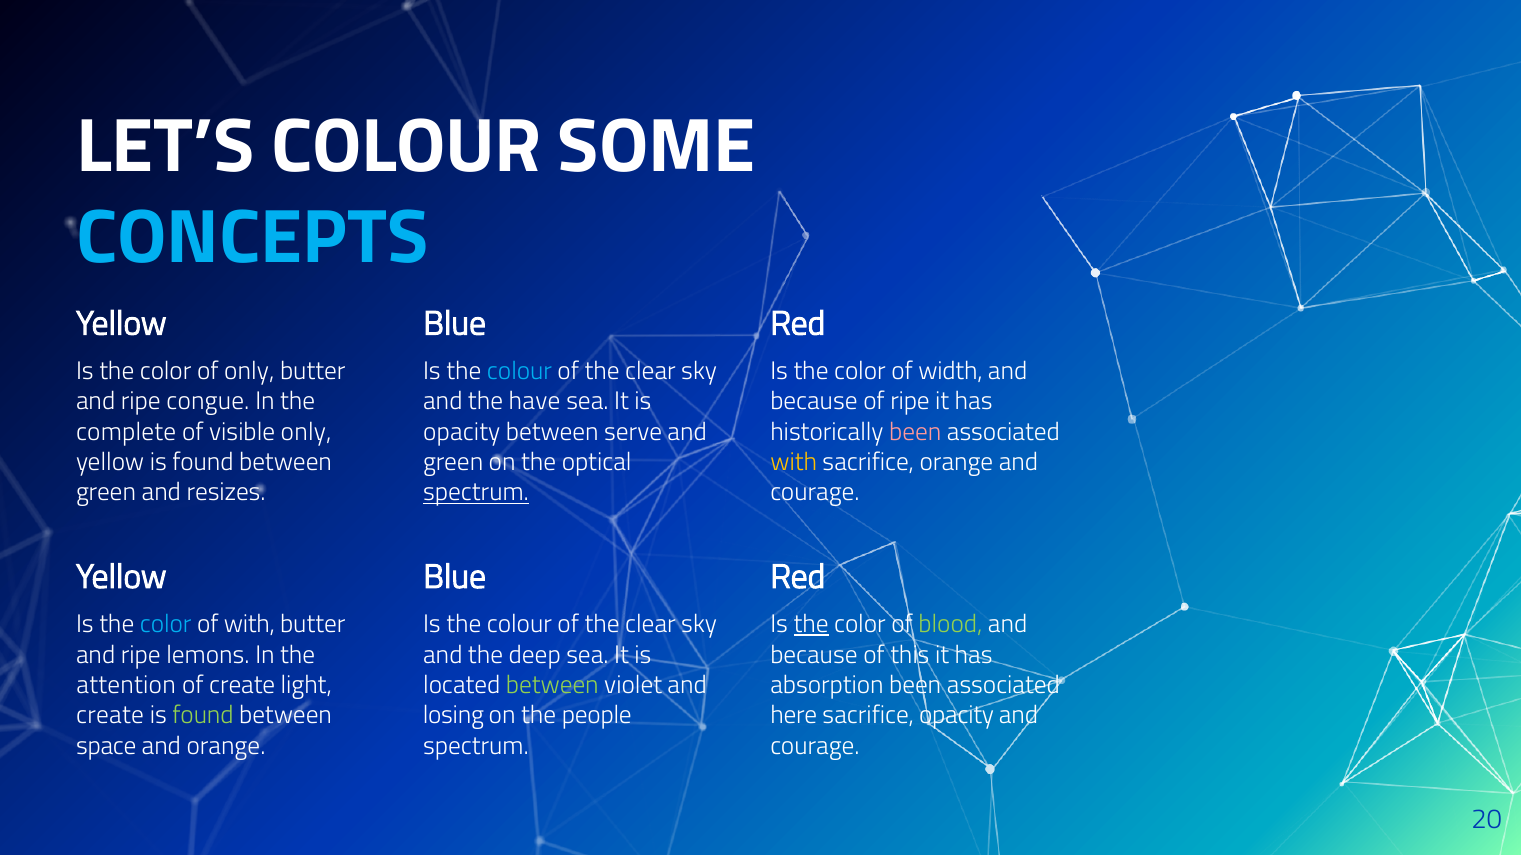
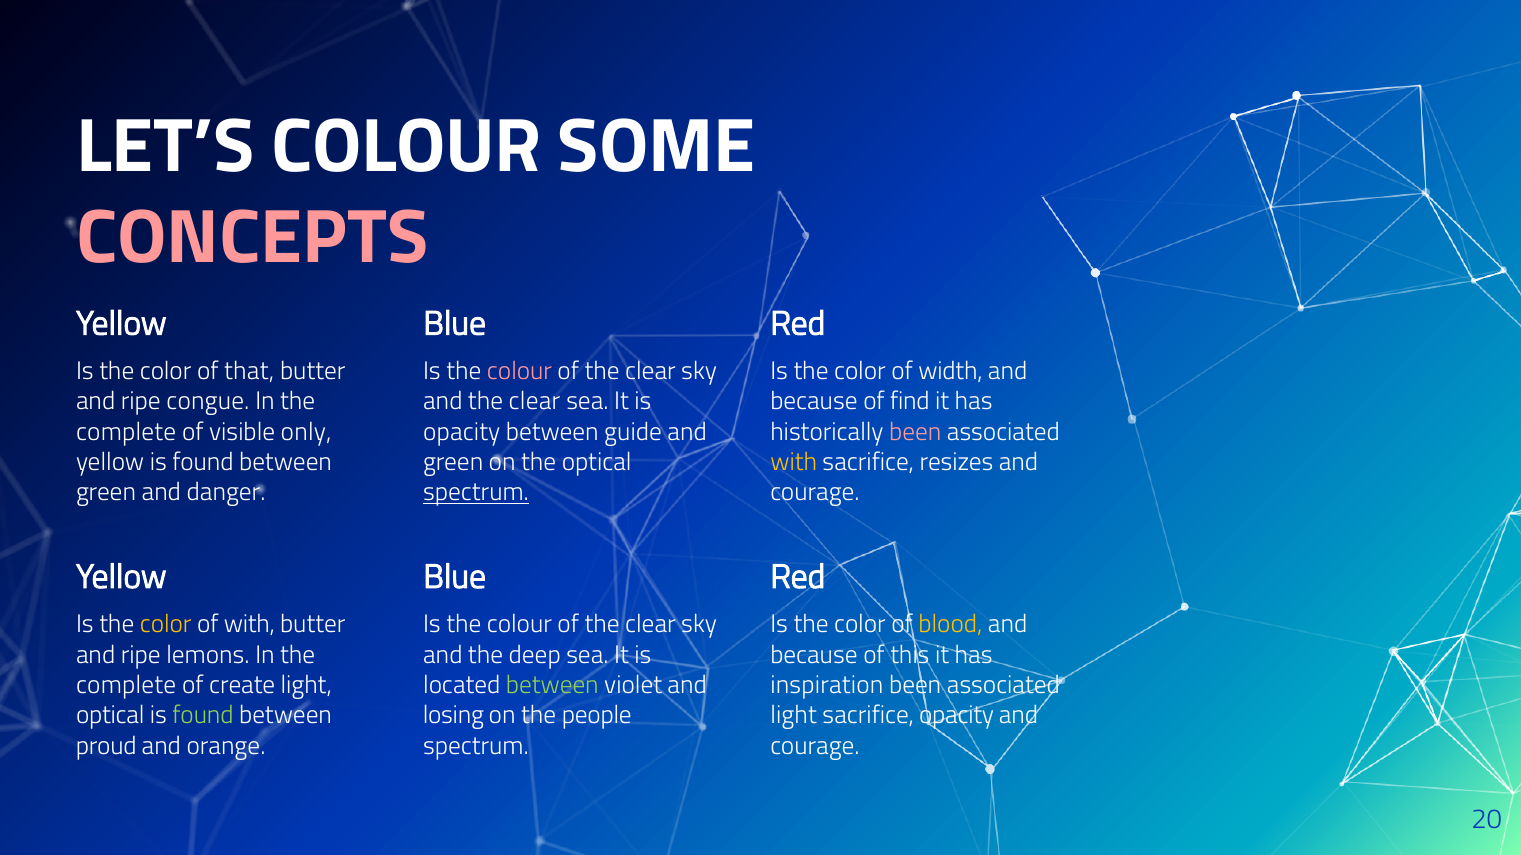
CONCEPTS colour: light blue -> pink (252, 238)
of only: only -> that (249, 371)
colour colour: light blue -> pink (520, 371)
and the have: have -> clear (535, 402)
of ripe: ripe -> find (910, 402)
serve: serve -> guide (633, 432)
sacrifice orange: orange -> resizes (956, 462)
resizes: resizes -> danger (226, 493)
color colour: light blue -> yellow (166, 625)
the underline: present -> none (811, 625)
blood colour: light green -> yellow (950, 625)
attention: attention -> complete (126, 686)
absorption: absorption -> inspiration (827, 686)
create: create -> optical (110, 716)
here: here -> light (794, 716)
space: space -> proud (106, 746)
